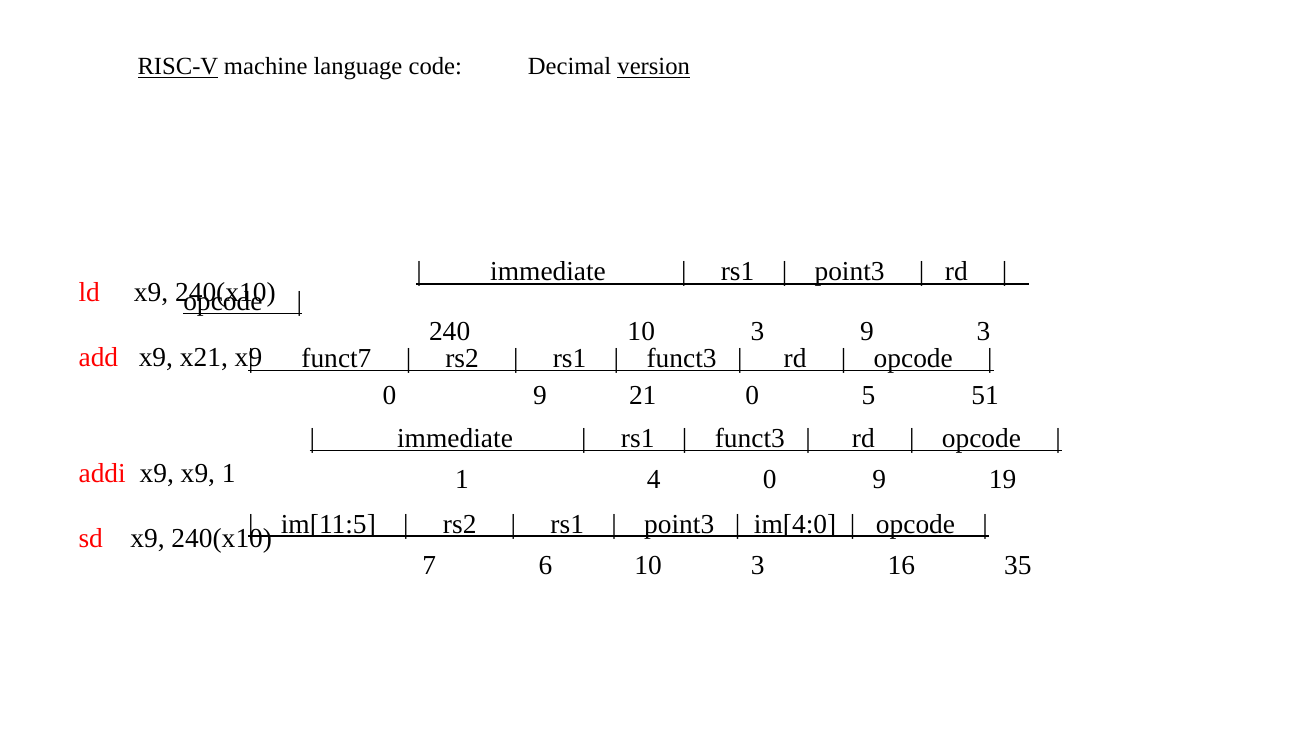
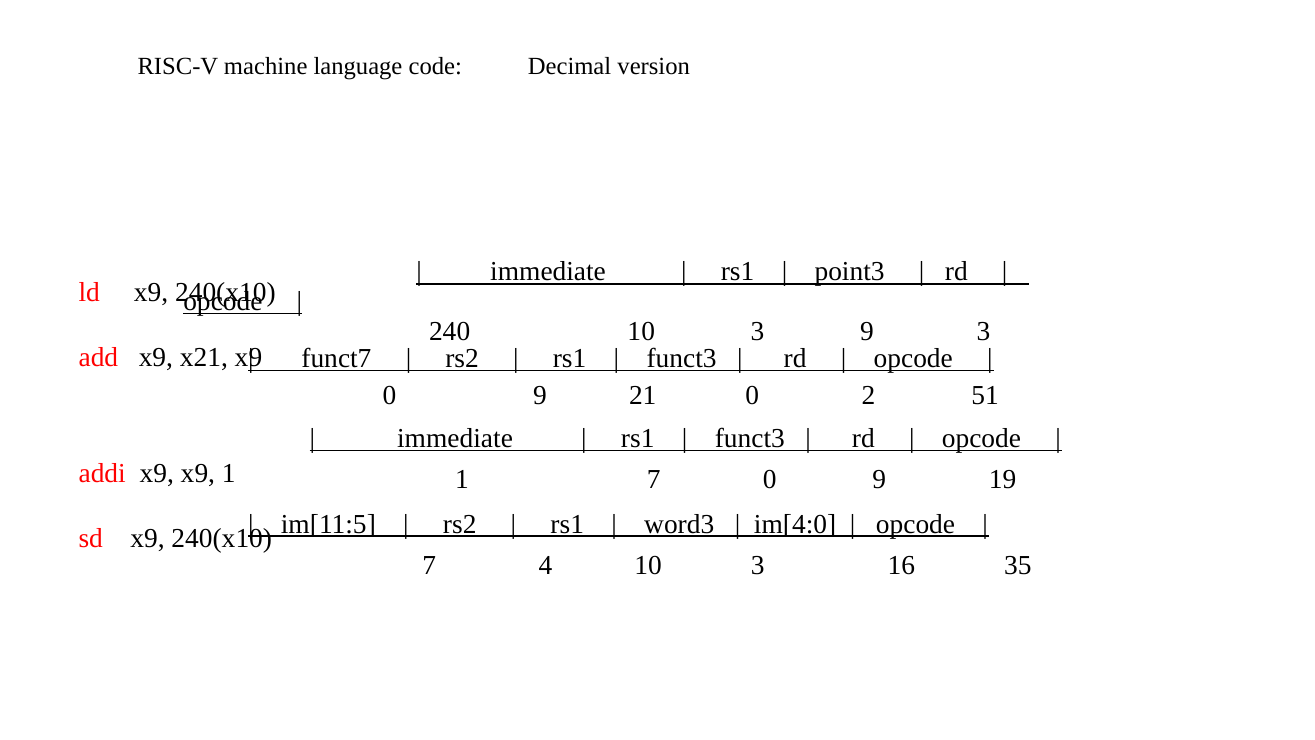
RISC-V underline: present -> none (178, 67)
version underline: present -> none (654, 67)
5: 5 -> 2 (869, 395)
1 4: 4 -> 7 (654, 479)
point3: point3 -> word3 (679, 524)
6: 6 -> 4 (545, 565)
